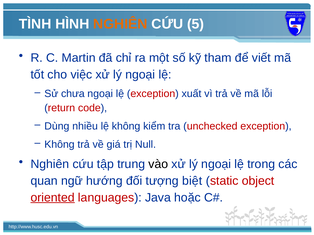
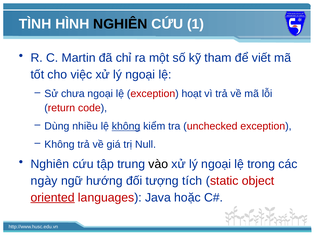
NGHIÊN colour: orange -> black (120, 24)
5: 5 -> 1 (196, 24)
xuất: xuất -> hoạt (192, 94)
không underline: none -> present (126, 127)
quan: quan -> ngày (44, 181)
biệt: biệt -> tích (192, 181)
